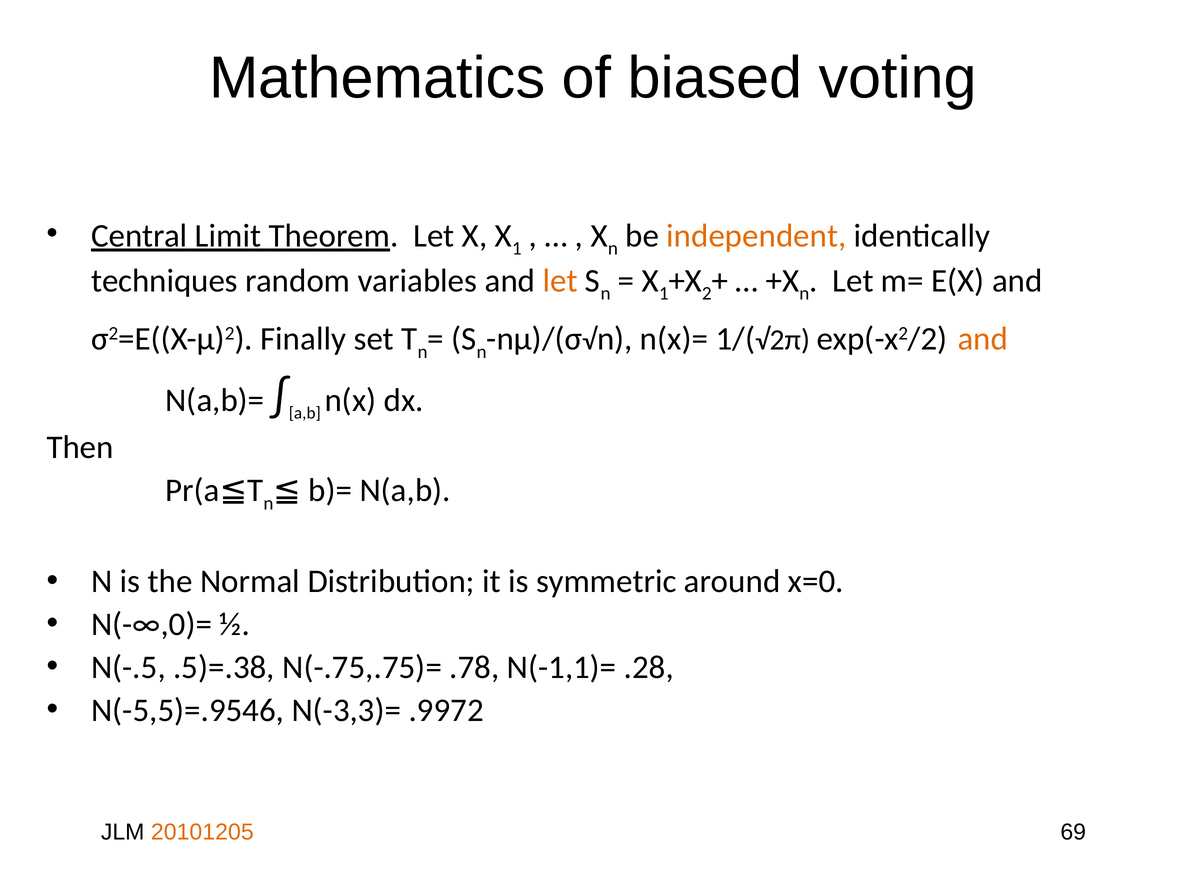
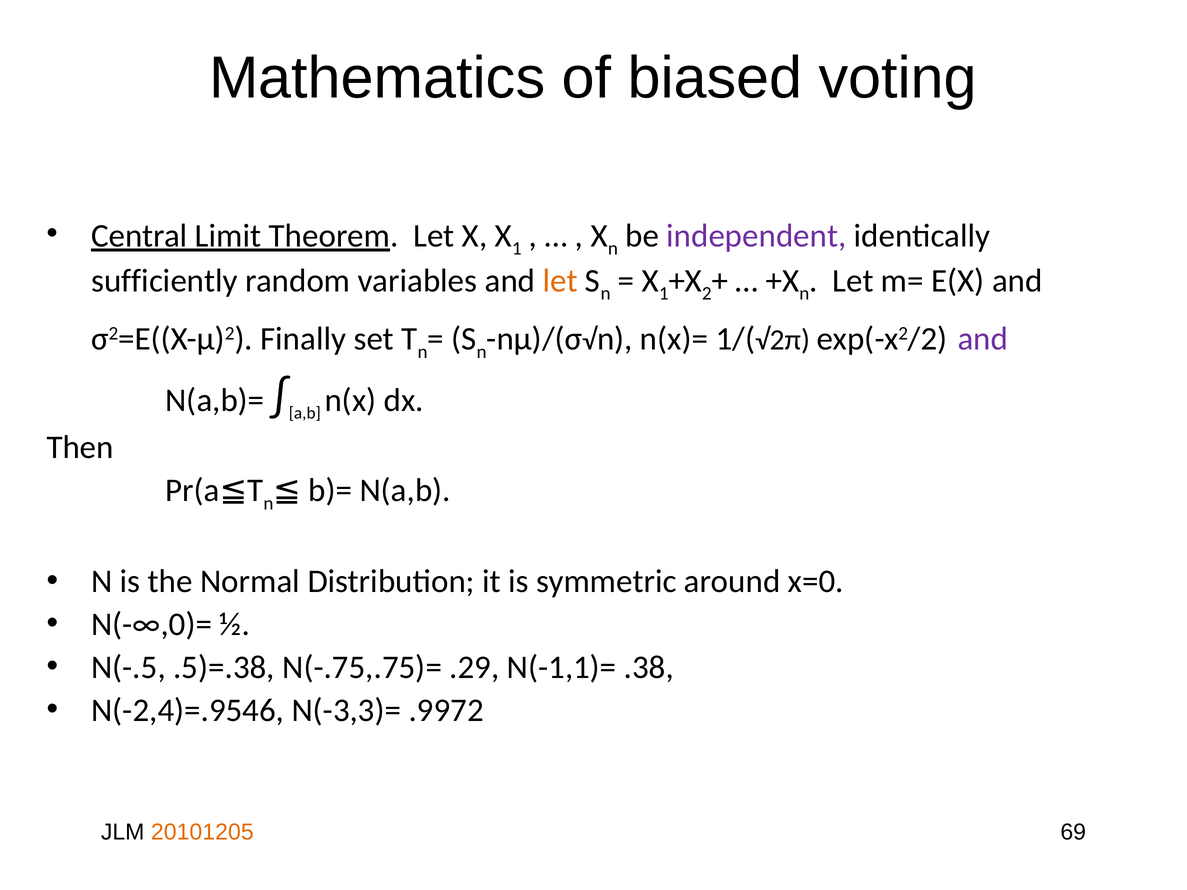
independent colour: orange -> purple (756, 236)
techniques: techniques -> sufficiently (164, 281)
and colour: orange -> purple (983, 339)
.78: .78 -> .29 (474, 668)
.28: .28 -> .38 (649, 668)
N(-5,5)=.9546: N(-5,5)=.9546 -> N(-2,4)=.9546 (188, 710)
